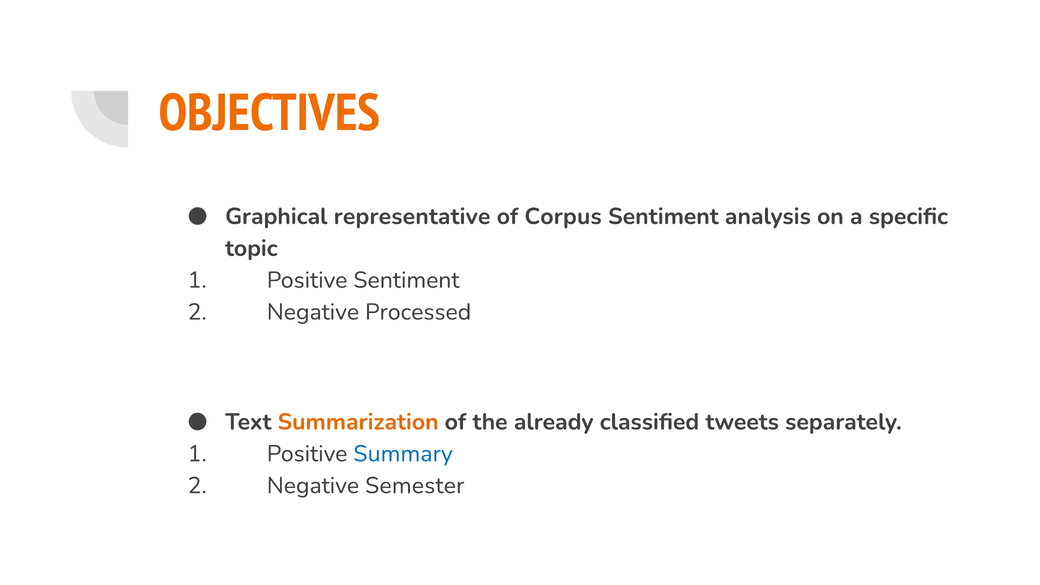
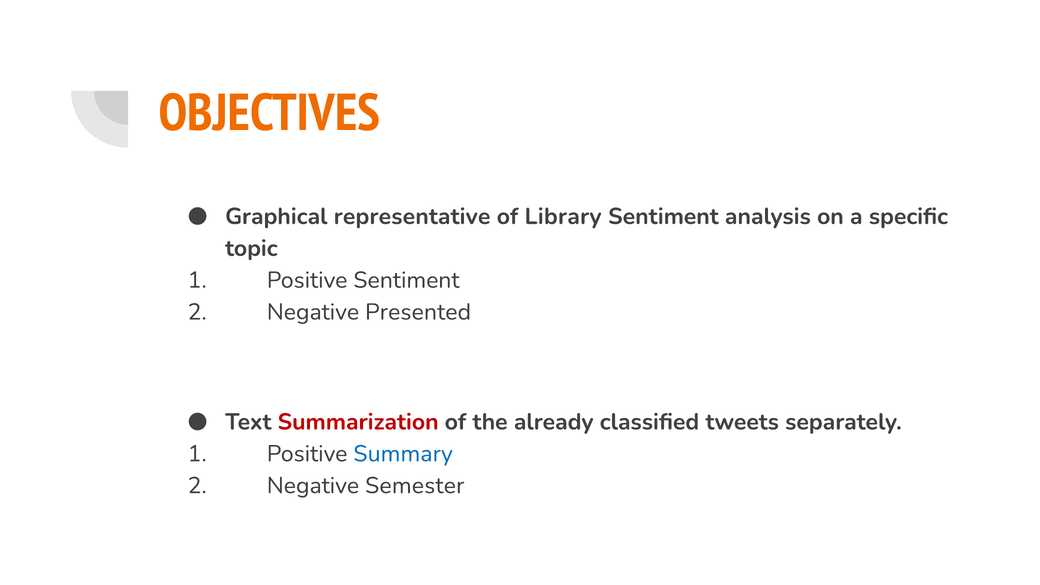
Corpus: Corpus -> Library (563, 216)
Processed: Processed -> Presented (418, 312)
Summarization colour: orange -> red (358, 422)
